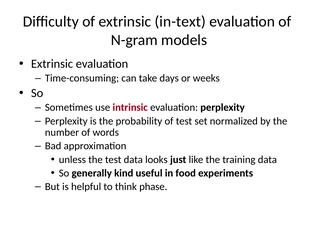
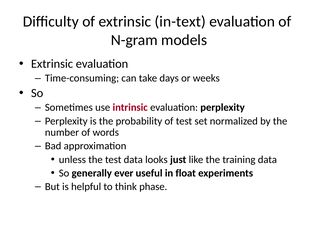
kind: kind -> ever (124, 173)
food: food -> float (186, 173)
